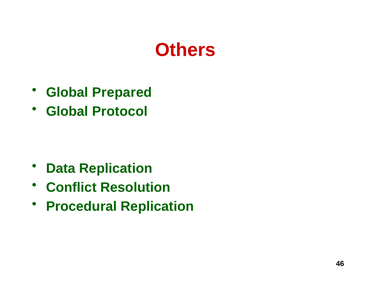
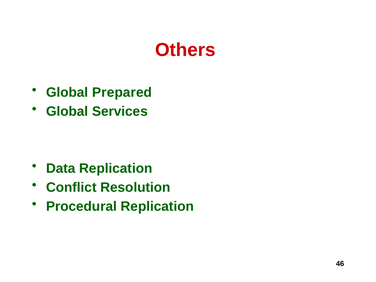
Protocol: Protocol -> Services (120, 111)
